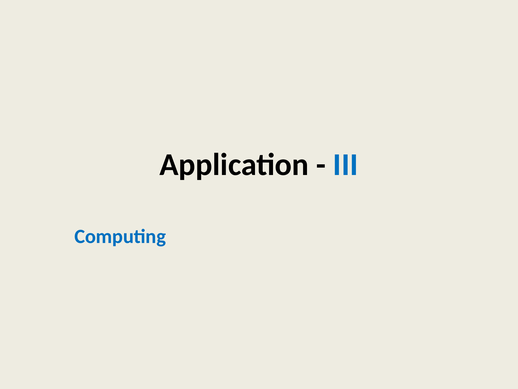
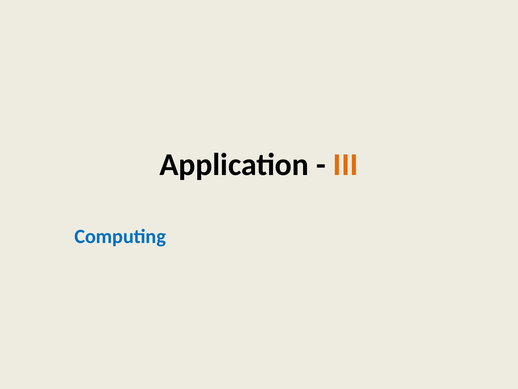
III colour: blue -> orange (346, 165)
